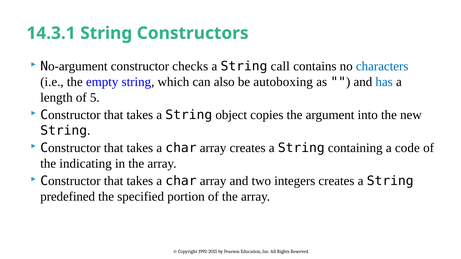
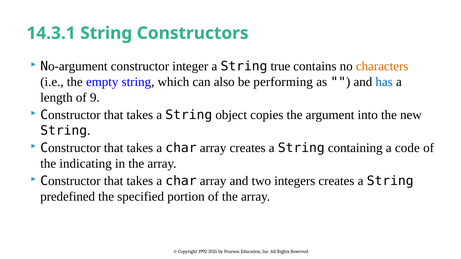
checks: checks -> integer (190, 66)
call: call -> true (280, 66)
characters colour: blue -> orange (382, 66)
autoboxing: autoboxing -> performing (283, 82)
5: 5 -> 9 (95, 98)
